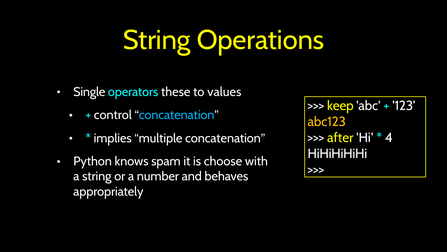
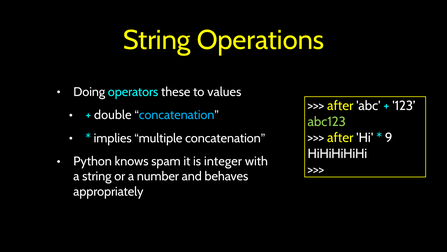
Single: Single -> Doing (89, 92)
keep: keep -> after (340, 106)
control: control -> double (113, 115)
abc123 colour: yellow -> light green (327, 122)
4: 4 -> 9 (389, 137)
choose: choose -> integer (223, 161)
